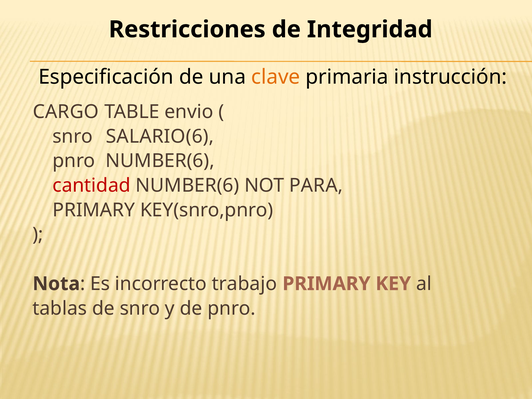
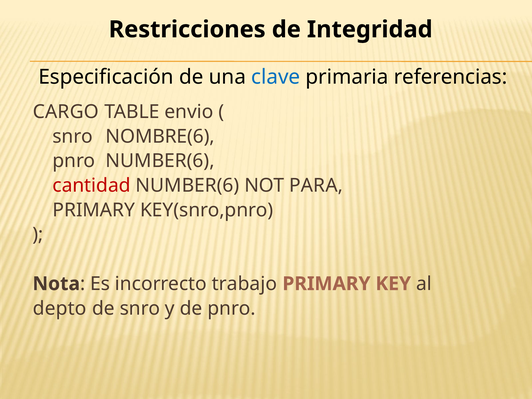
clave colour: orange -> blue (276, 77)
instrucción: instrucción -> referencias (451, 77)
SALARIO(6: SALARIO(6 -> NOMBRE(6 (160, 136)
tablas: tablas -> depto (60, 308)
